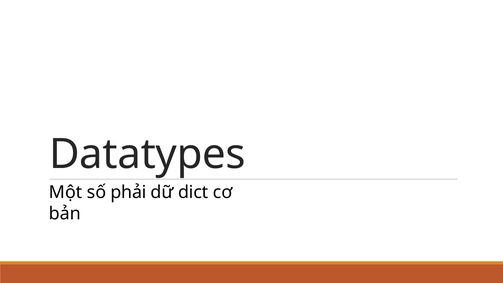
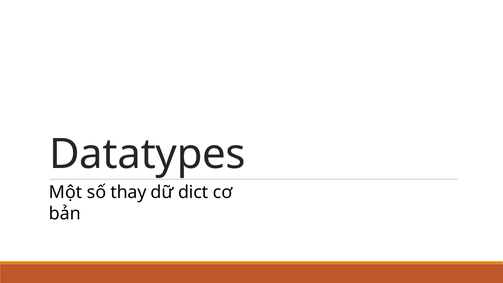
phải: phải -> thay (128, 192)
